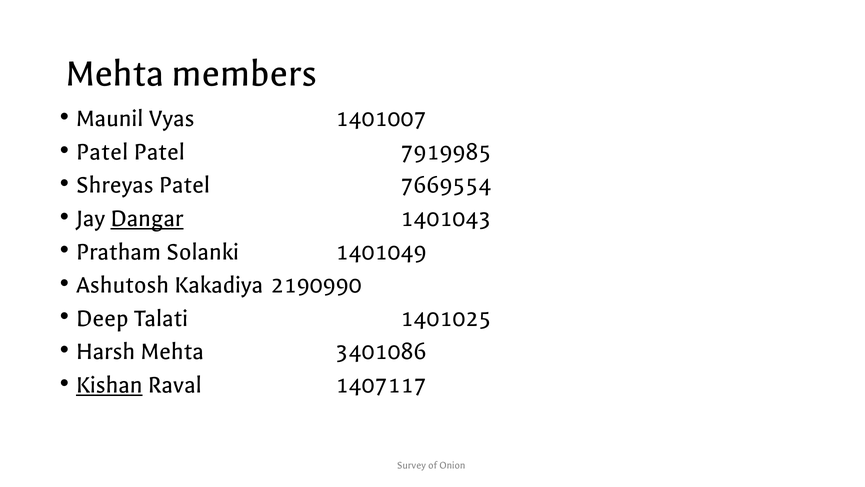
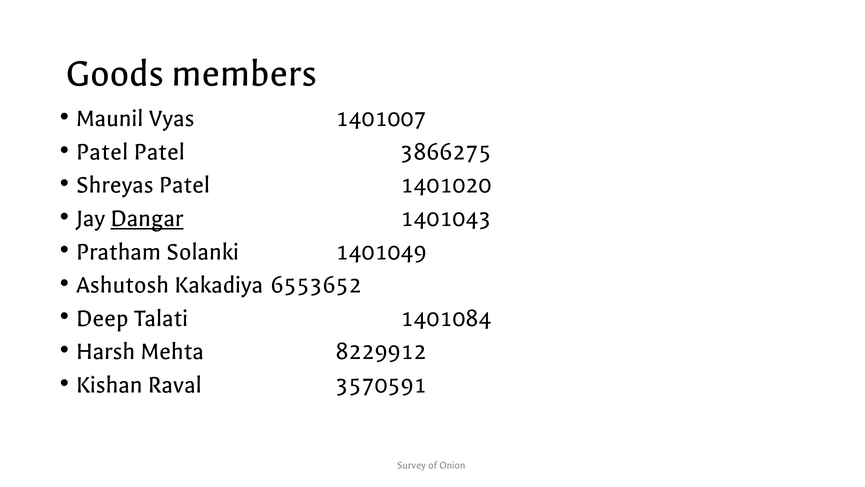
Mehta: Mehta -> Goods (115, 73)
7919985: 7919985 -> 3866275 (446, 151)
7669554: 7669554 -> 1401020 (446, 184)
2190990: 2190990 -> 6553652 (316, 284)
1401025: 1401025 -> 1401084 (446, 317)
3401086: 3401086 -> 8229912 (381, 351)
Kishan underline: present -> none (109, 384)
1407117: 1407117 -> 3570591 (381, 384)
